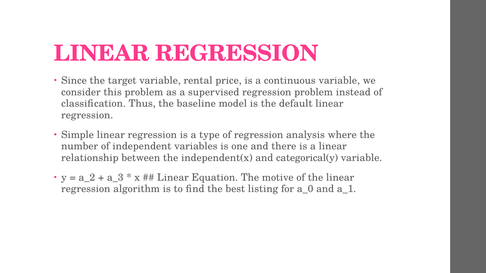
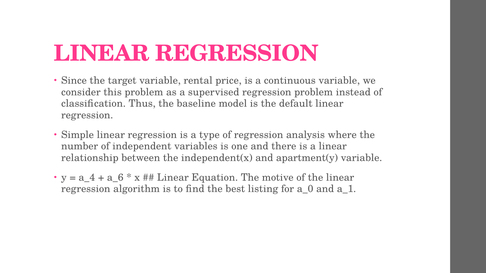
categorical(y: categorical(y -> apartment(y (307, 158)
a_2: a_2 -> a_4 (87, 178)
a_3: a_3 -> a_6 (115, 178)
